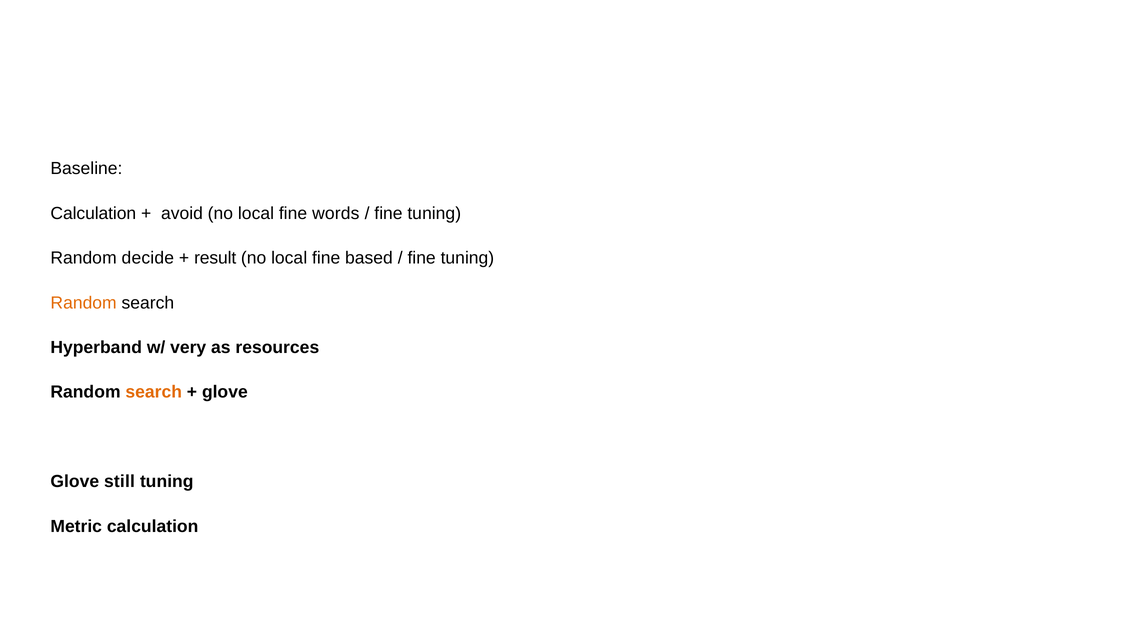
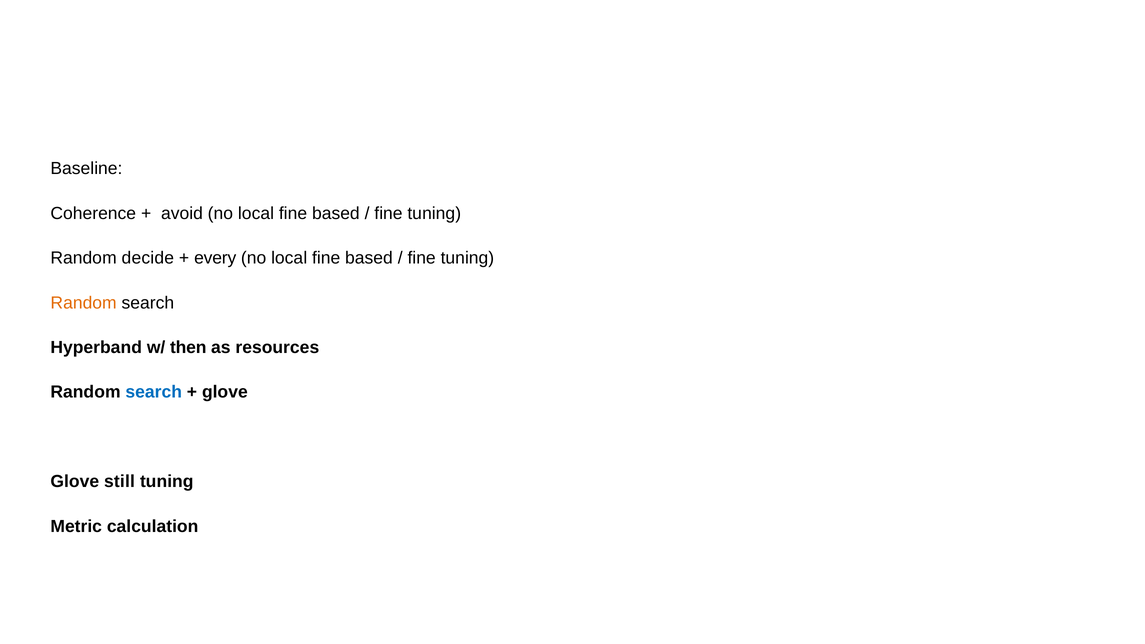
Calculation: Calculation -> Coherence (93, 213)
words: words -> based (336, 213)
result: result -> every (215, 258)
very: very -> then (188, 348)
search colour: orange -> blue (154, 392)
